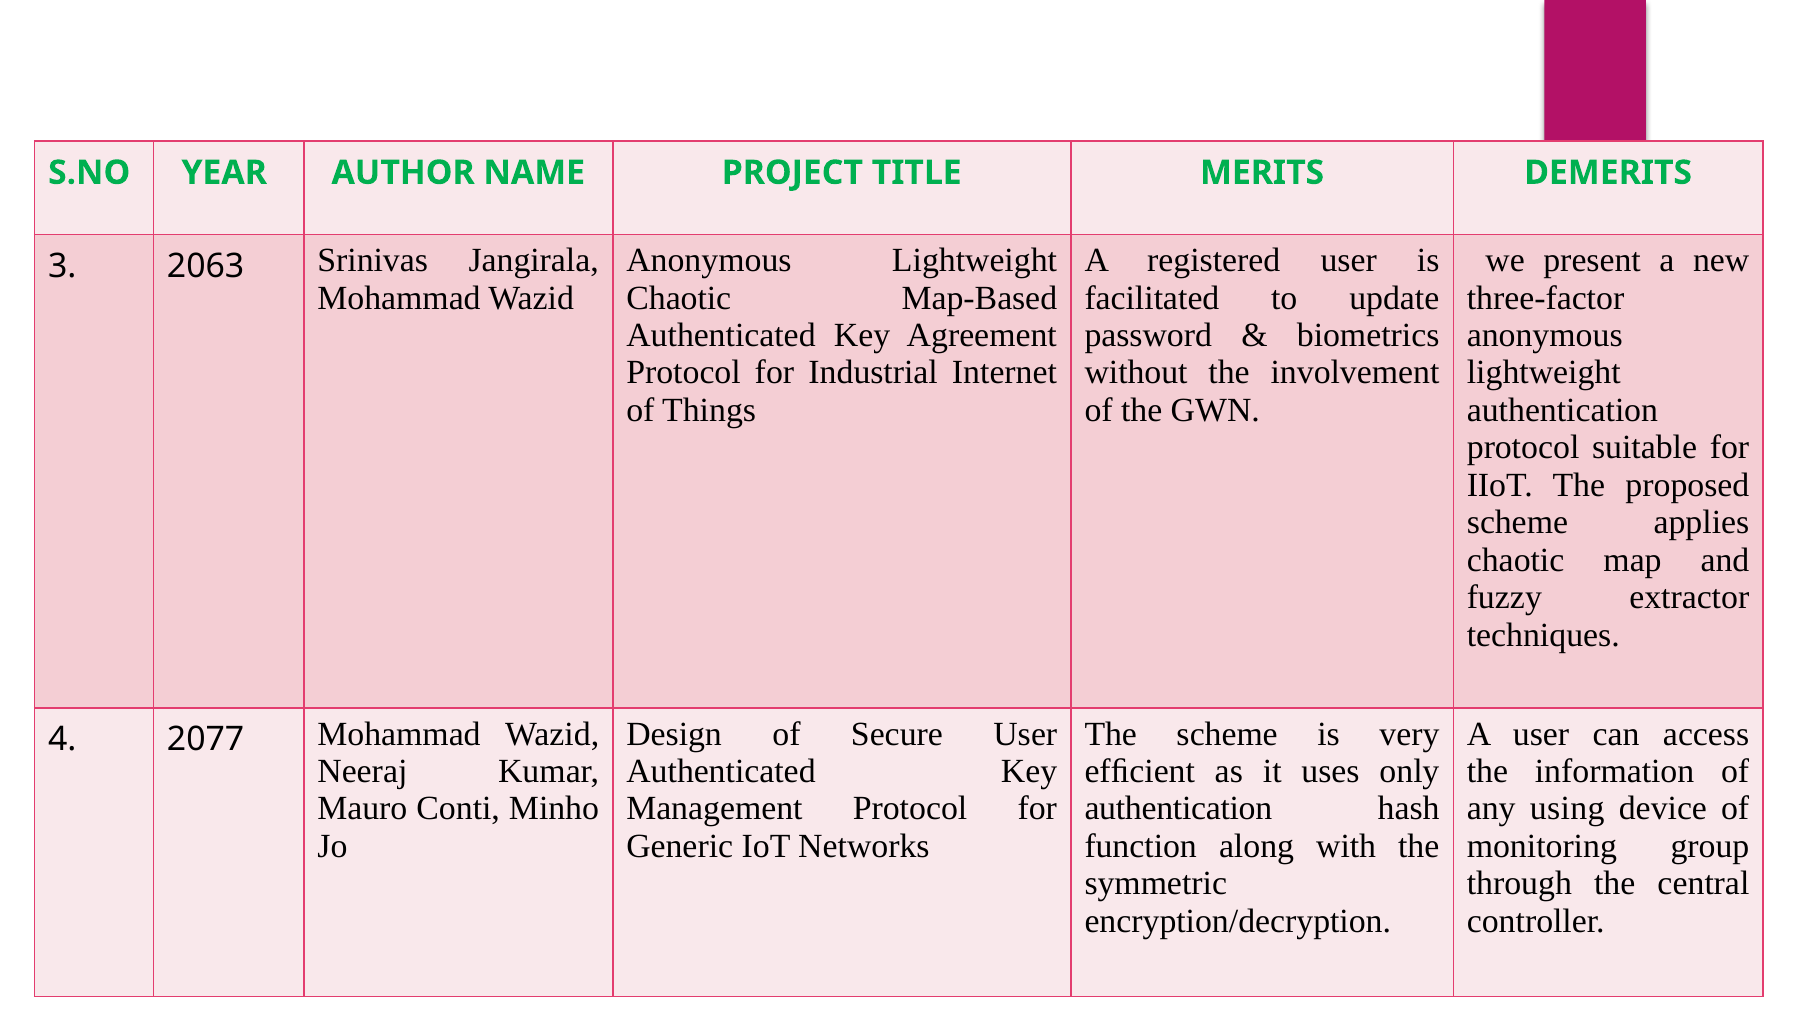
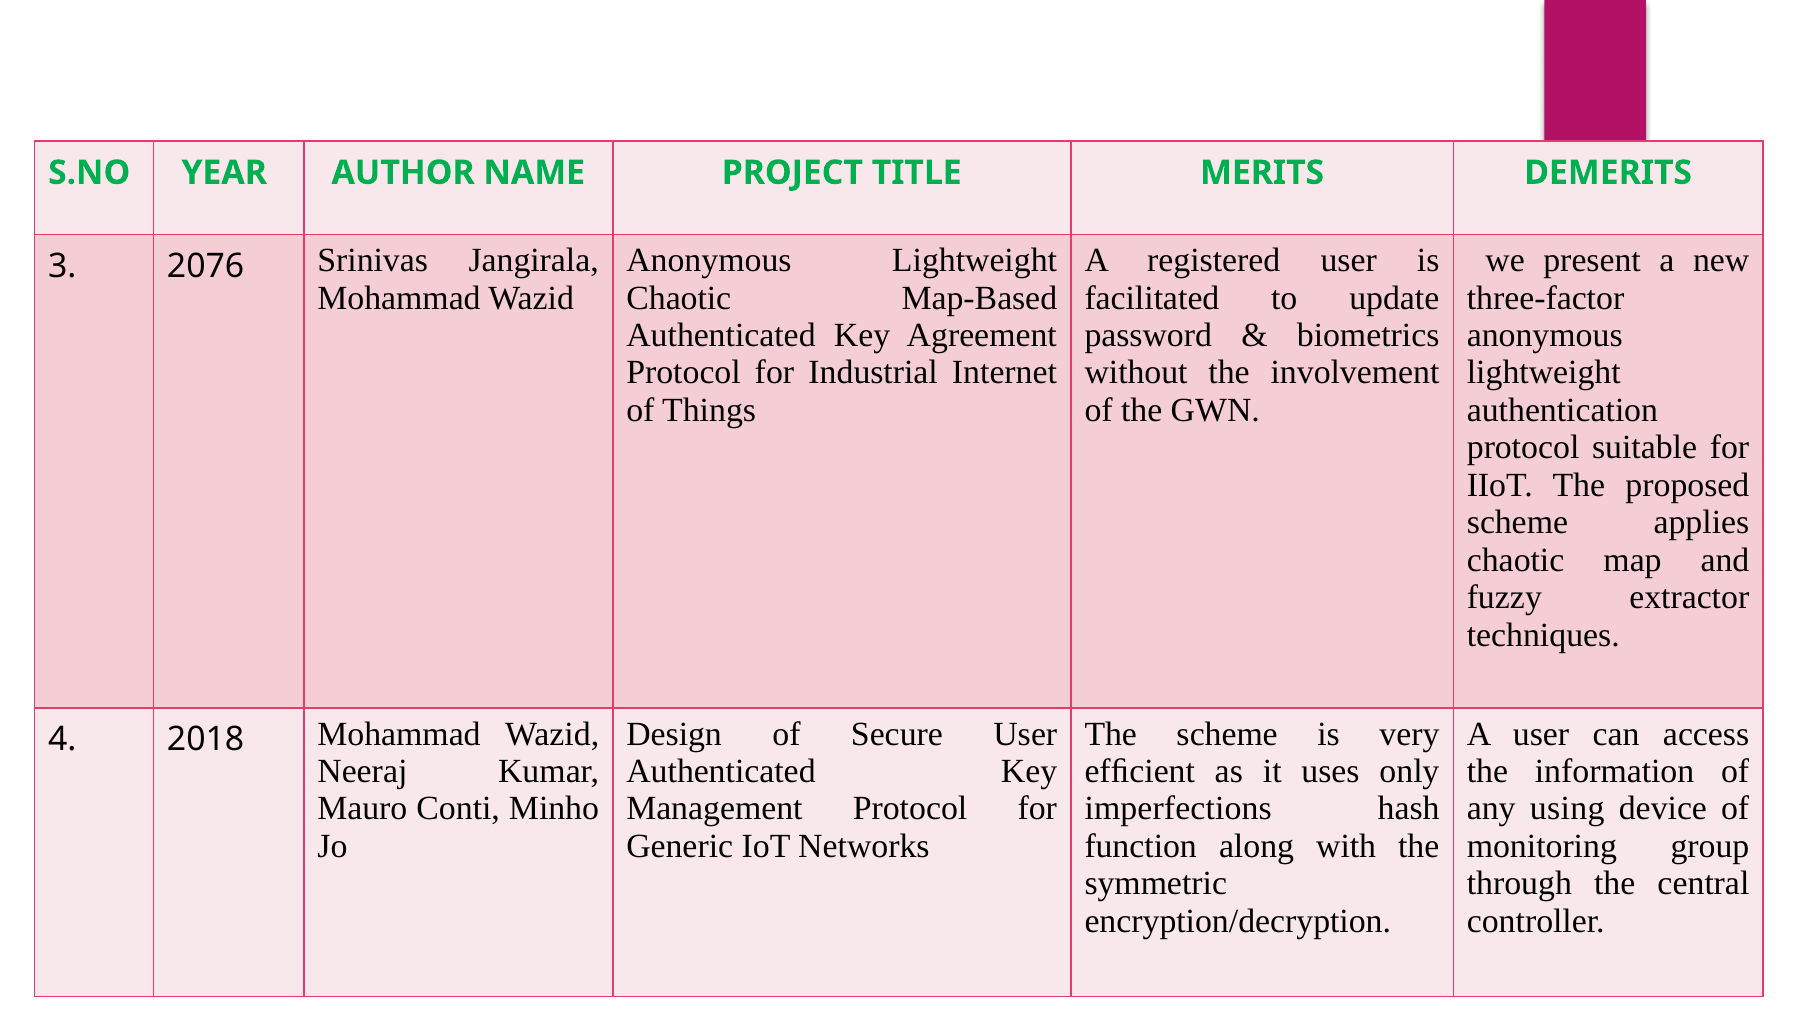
2063: 2063 -> 2076 (206, 266)
2077: 2077 -> 2018 (206, 740)
authentication: authentication -> imperfections (1178, 809)
